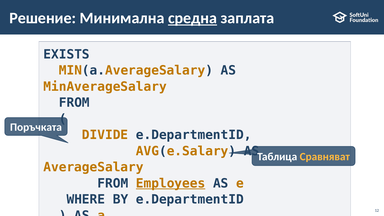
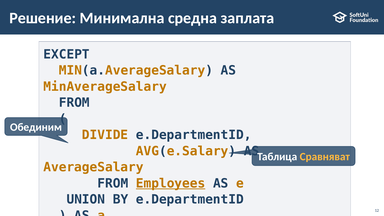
средна underline: present -> none (193, 18)
EXISTS: EXISTS -> EXCEPT (67, 54)
Поръчката: Поръчката -> Обединим (36, 127)
WHERE: WHERE -> UNION (86, 199)
